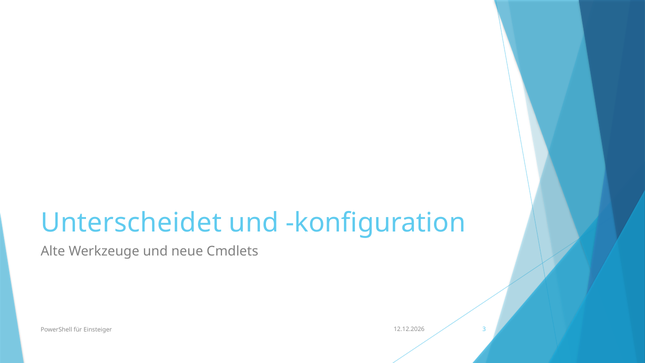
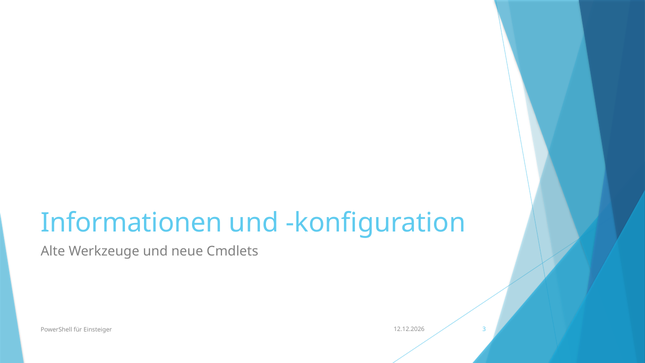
Unterscheidet: Unterscheidet -> Informationen (131, 223)
